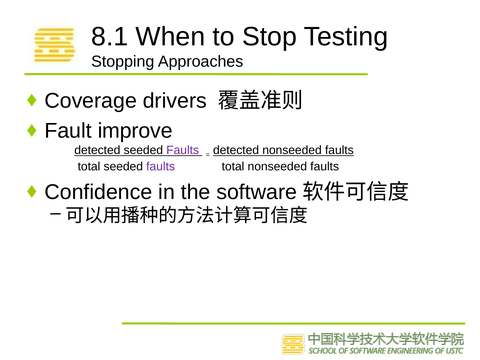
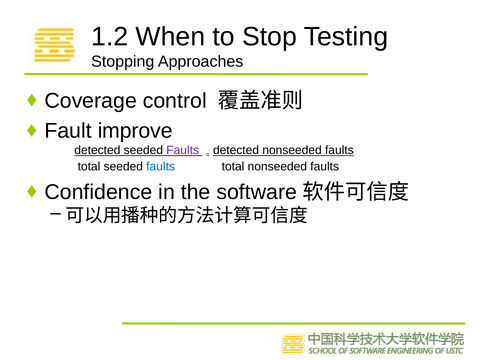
8.1: 8.1 -> 1.2 (110, 37)
drivers: drivers -> control (175, 101)
faults colour: purple -> blue (161, 167)
